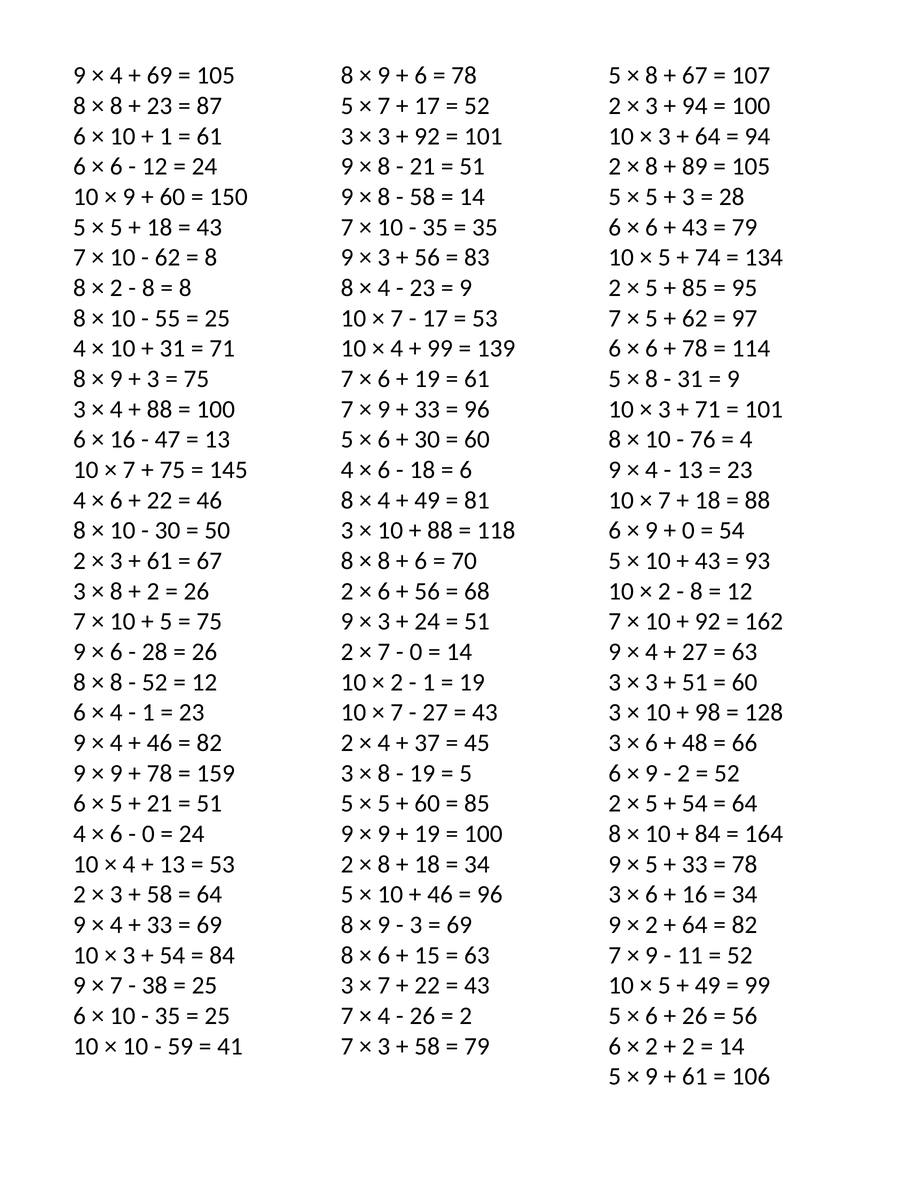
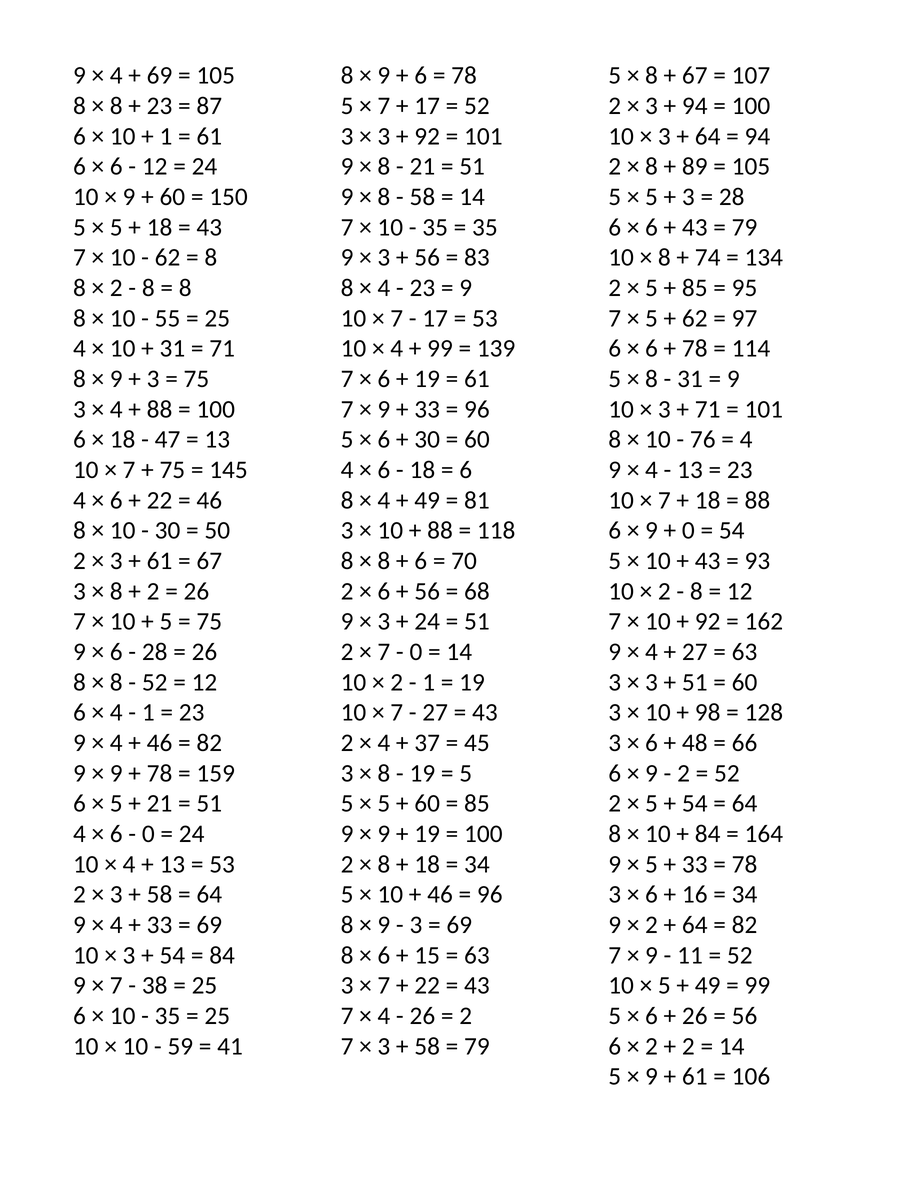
5: 5 -> 8 (664, 258)
16: 16 -> 18 (123, 440)
